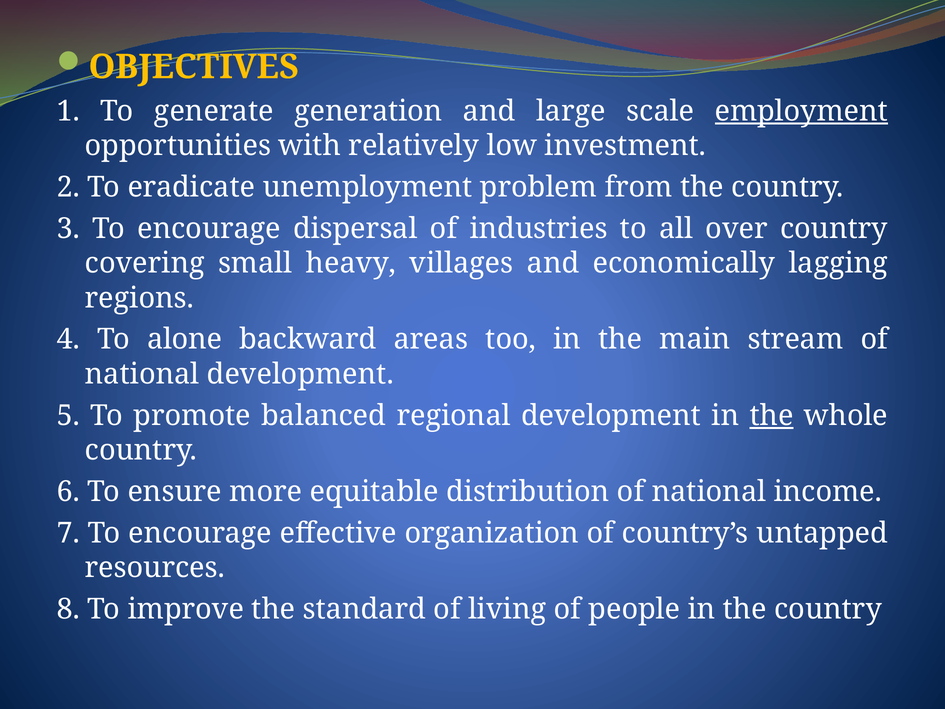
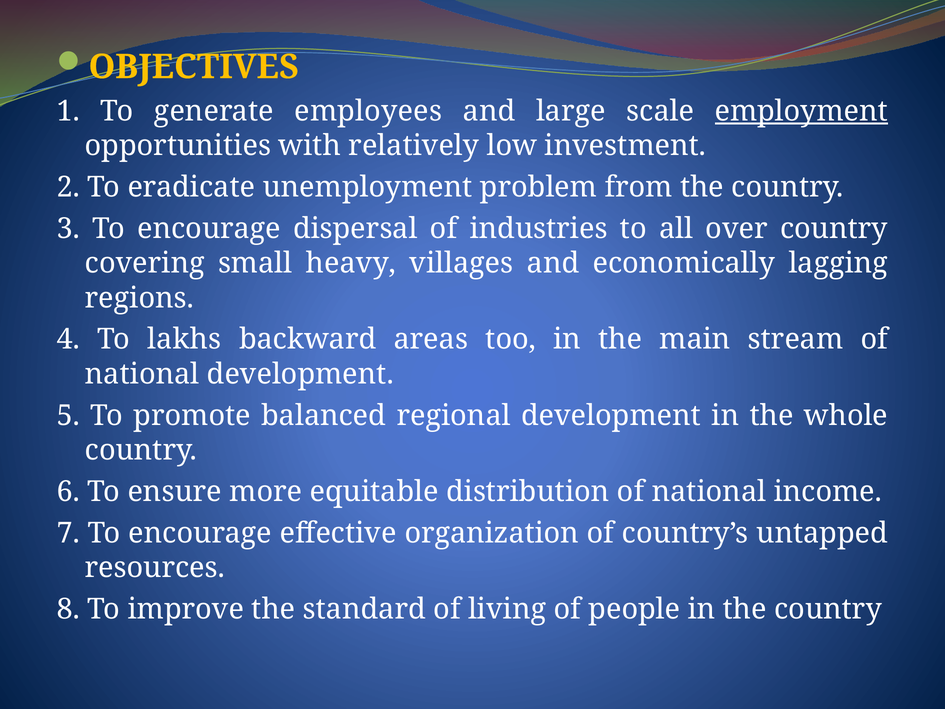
generation: generation -> employees (368, 111)
alone: alone -> lakhs (184, 339)
the underline: present -> none (772, 415)
